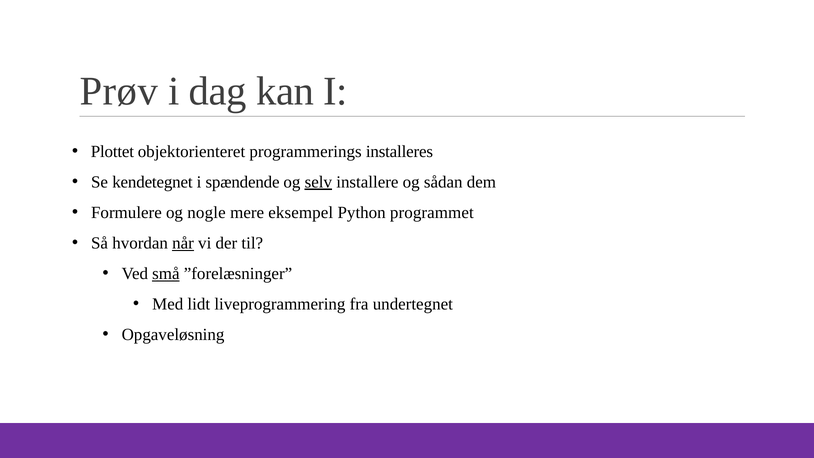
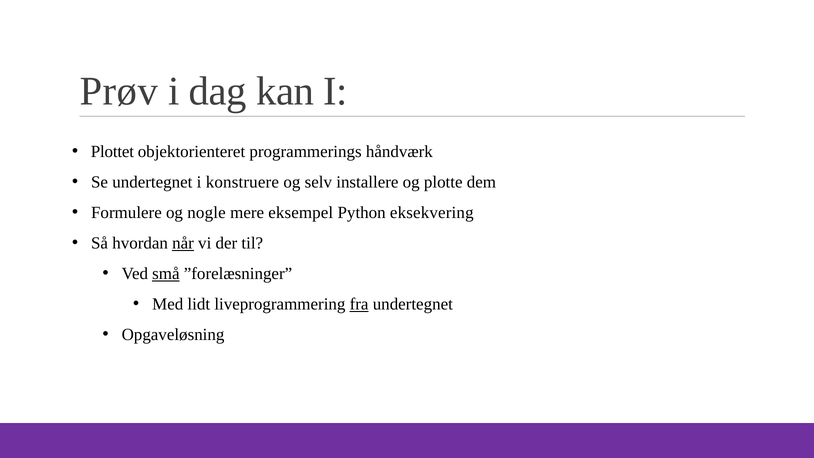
installeres: installeres -> håndværk (399, 151)
Se kendetegnet: kendetegnet -> undertegnet (152, 182)
spændende: spændende -> konstruere (242, 182)
selv underline: present -> none (318, 182)
sådan: sådan -> plotte (443, 182)
programmet: programmet -> eksekvering (432, 212)
fra underline: none -> present (359, 304)
